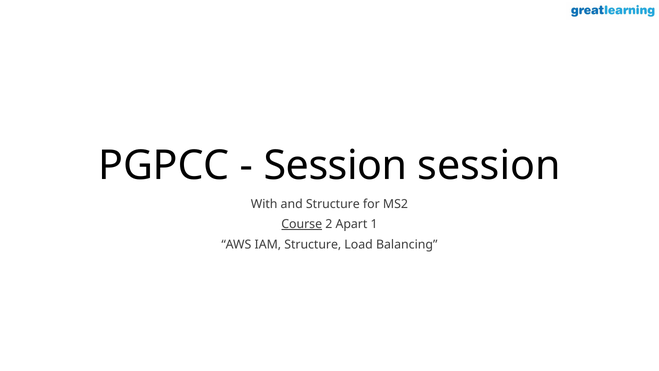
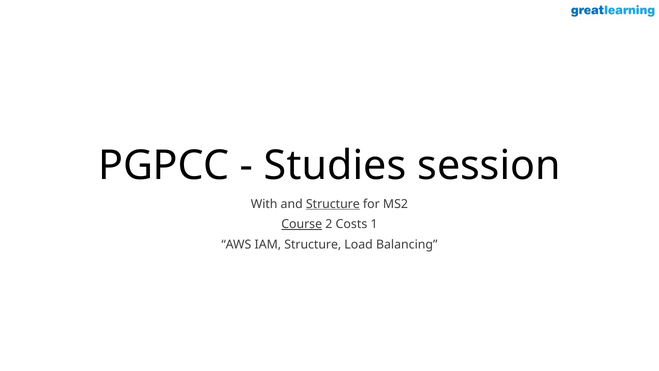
Session: Session -> Studies (335, 165)
Structure underline: none -> present (333, 204)
Apart: Apart -> Costs (351, 224)
